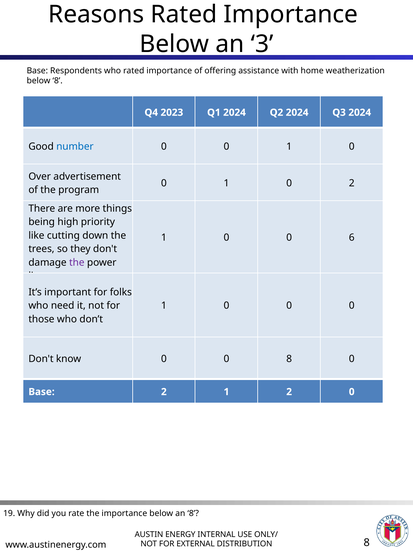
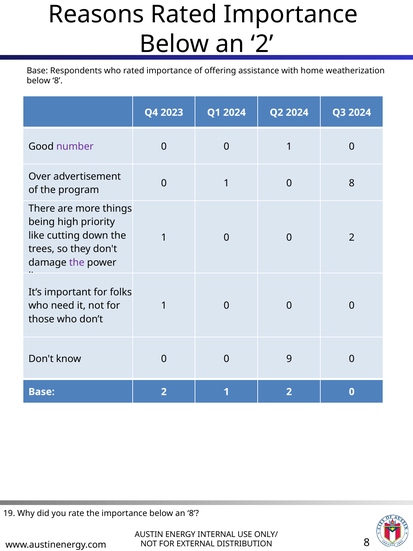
an 3: 3 -> 2 (262, 44)
number colour: blue -> purple (75, 147)
0 2: 2 -> 8 (352, 183)
0 6: 6 -> 2 (352, 237)
0 8: 8 -> 9 (289, 359)
